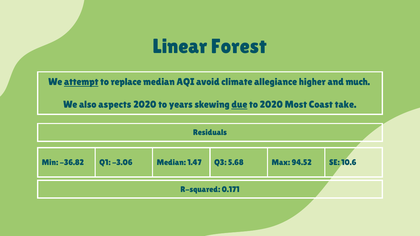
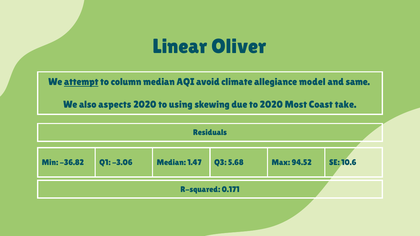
Forest: Forest -> Oliver (239, 46)
replace: replace -> column (126, 82)
higher: higher -> model (312, 82)
much: much -> same (358, 82)
years: years -> using (181, 105)
due underline: present -> none (239, 105)
